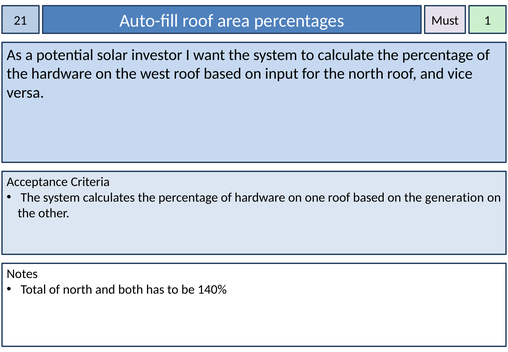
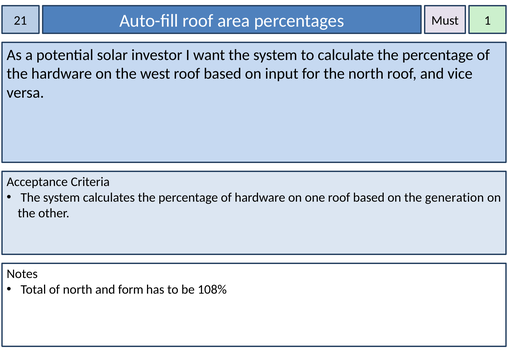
both: both -> form (131, 289)
140%: 140% -> 108% (212, 289)
